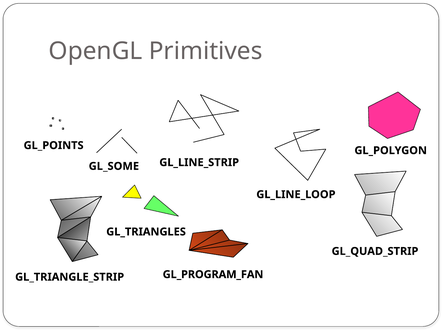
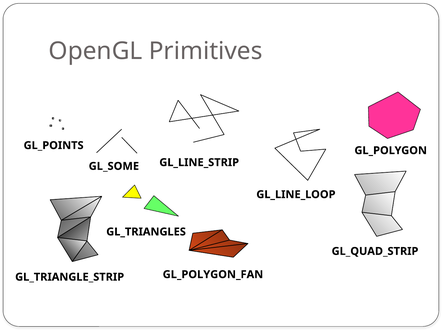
GL_PROGRAM_FAN: GL_PROGRAM_FAN -> GL_POLYGON_FAN (213, 275)
